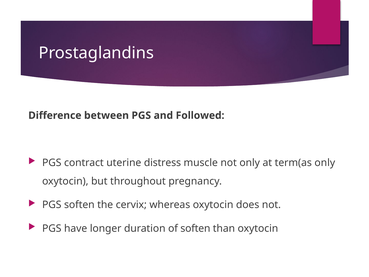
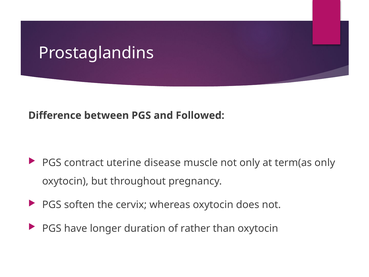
distress: distress -> disease (162, 163)
of soften: soften -> rather (195, 228)
